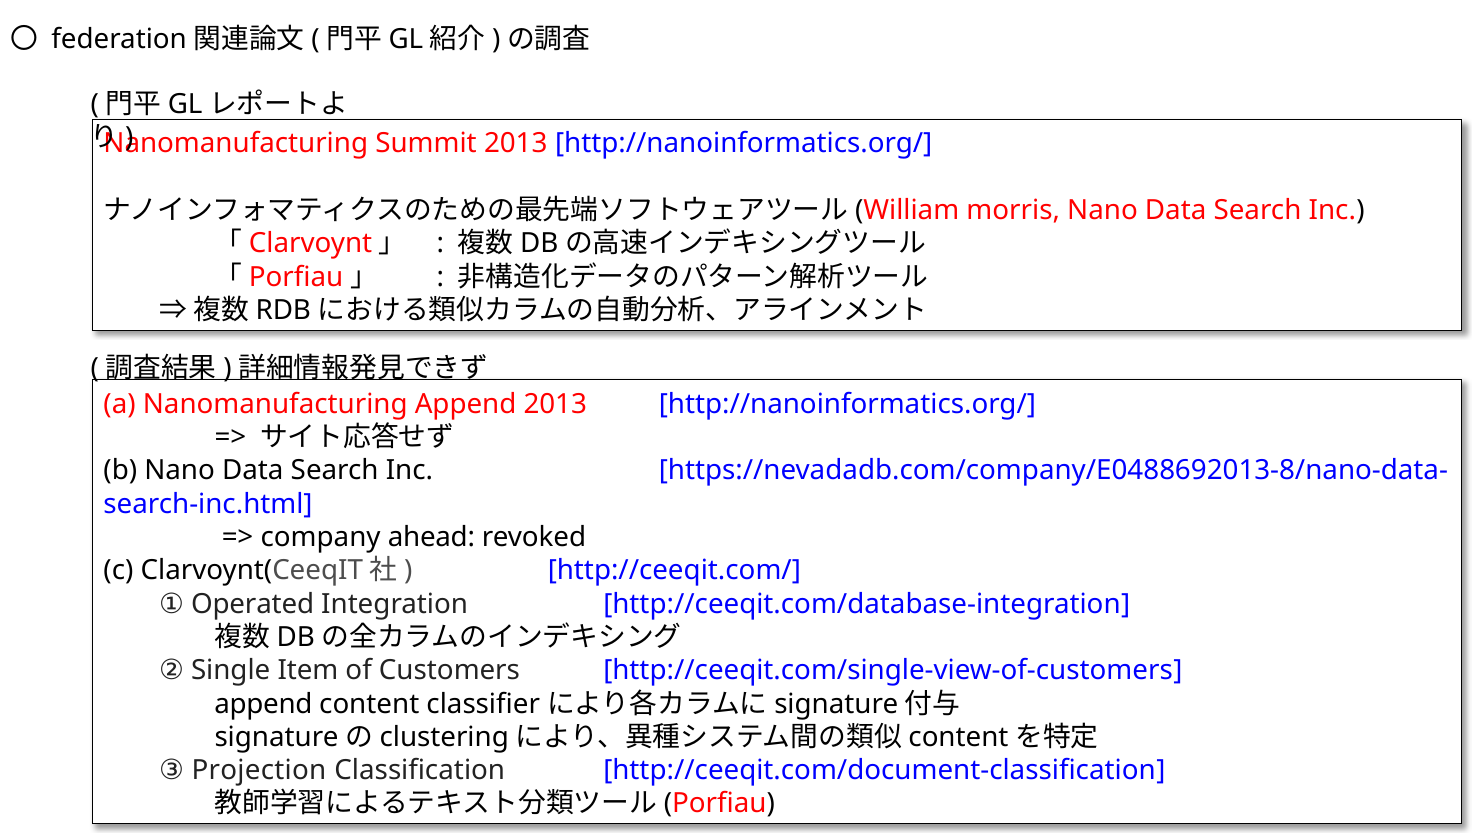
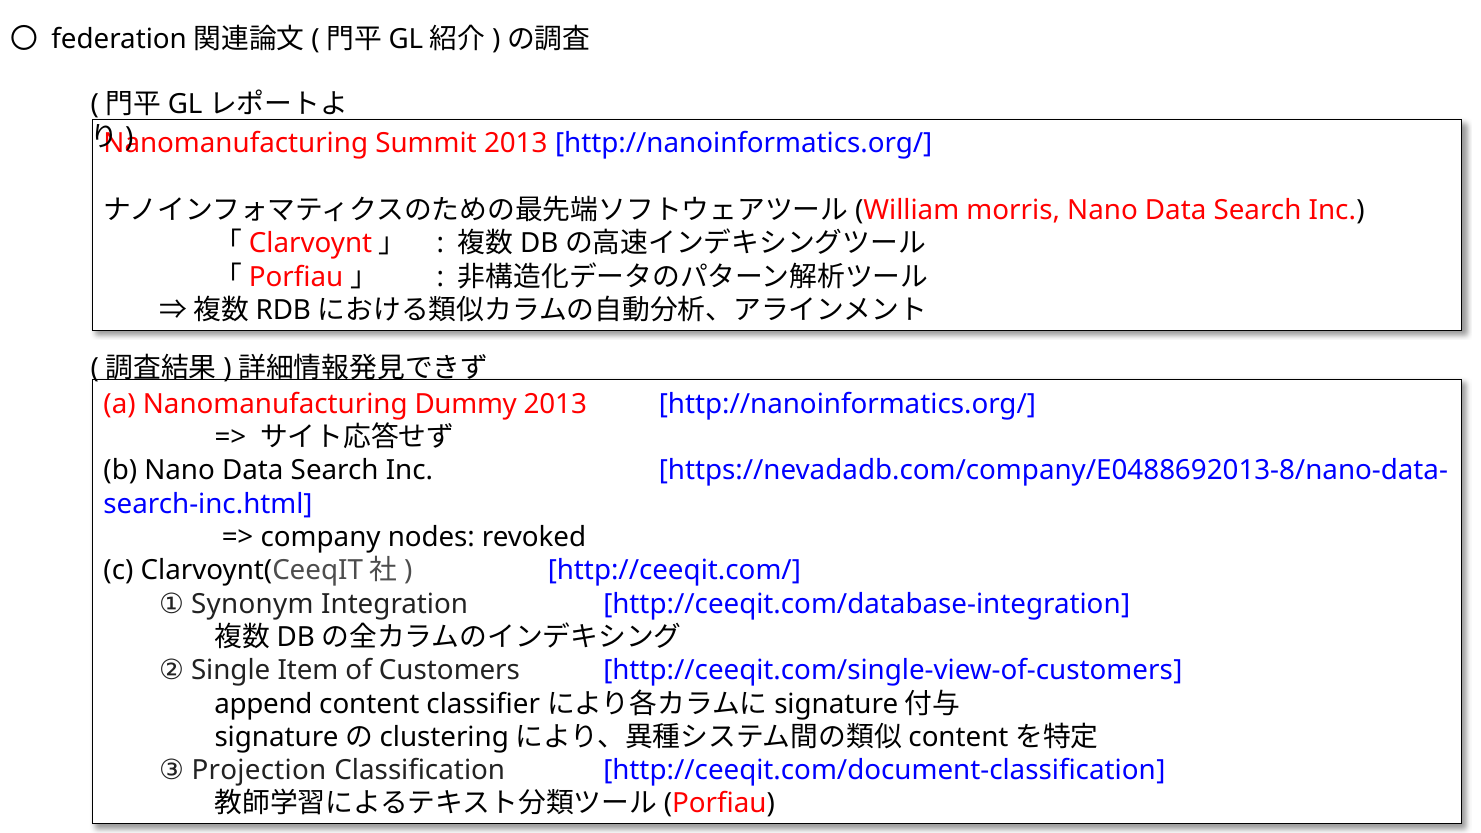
Nanomanufacturing Append: Append -> Dummy (466, 404)
ahead: ahead -> nodes (431, 537)
Operated: Operated -> Synonym (252, 604)
